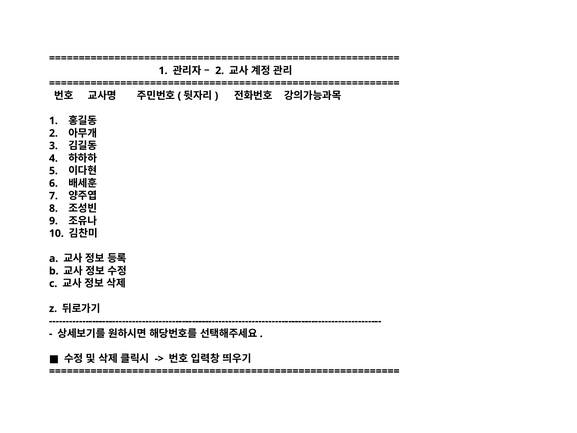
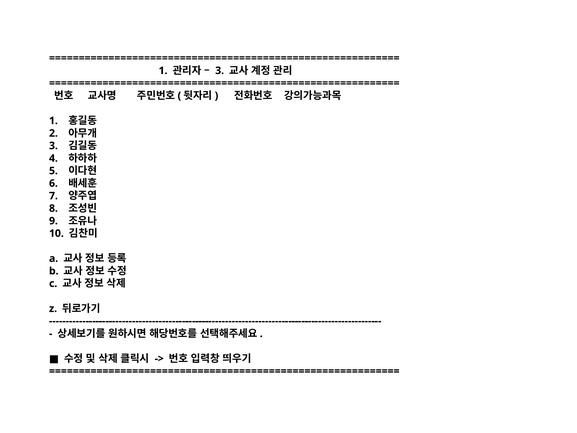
2: 2 -> 3 (220, 71)
